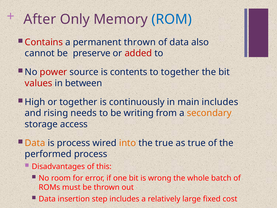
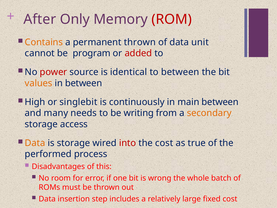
ROM colour: blue -> red (172, 19)
Contains colour: red -> orange (44, 42)
also: also -> unit (200, 42)
preserve: preserve -> program (92, 53)
contents: contents -> identical (129, 72)
to together: together -> between (180, 72)
values colour: red -> orange (39, 83)
or together: together -> singlebit (78, 102)
main includes: includes -> between (220, 102)
rising: rising -> many (56, 113)
is process: process -> storage (73, 143)
into colour: orange -> red (128, 143)
the true: true -> cost (164, 143)
